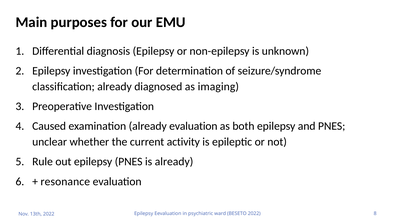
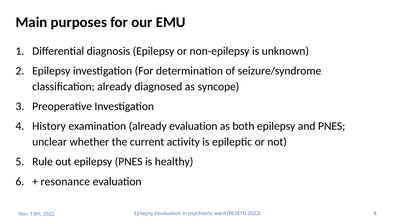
imaging: imaging -> syncope (218, 87)
Caused: Caused -> History (49, 126)
is already: already -> healthy (174, 162)
